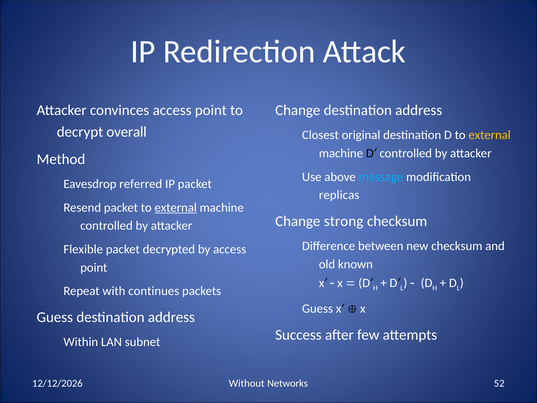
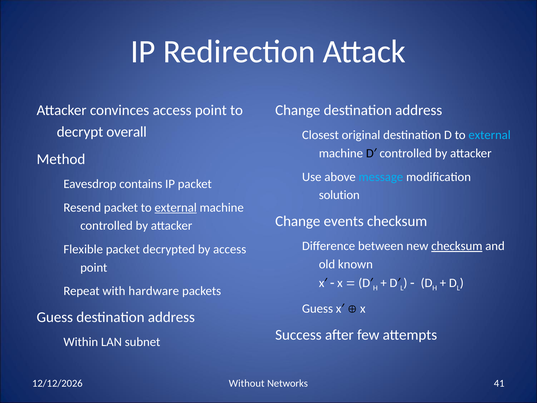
external colour: yellow -> light blue (490, 135)
referred: referred -> contains (141, 184)
replicas: replicas -> solution (339, 195)
strong: strong -> events (344, 221)
checksum underline: none -> present (457, 246)
continues: continues -> hardware (154, 291)
52: 52 -> 41 (499, 383)
